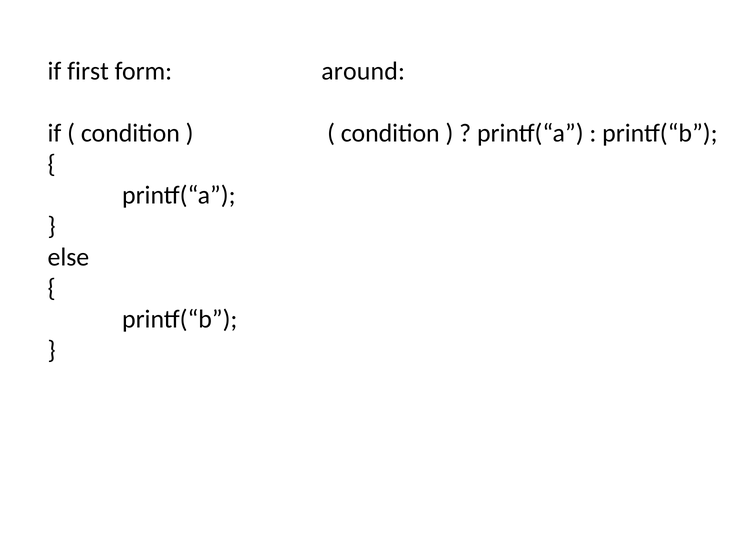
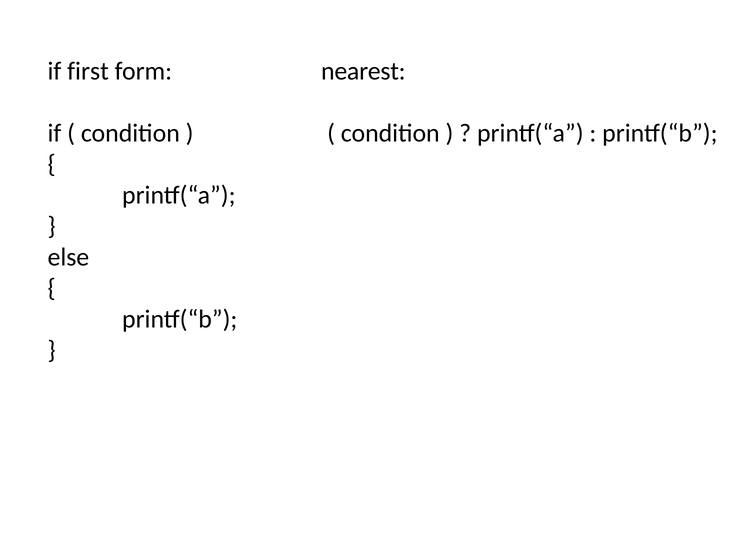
around: around -> nearest (363, 71)
